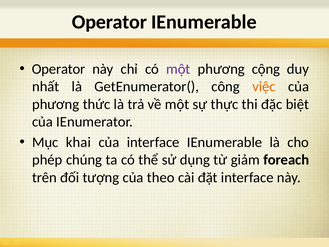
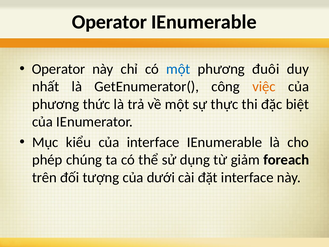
một colour: purple -> blue (178, 69)
cộng: cộng -> đuôi (266, 69)
khai: khai -> kiểu (78, 142)
theo: theo -> dưới (161, 177)
